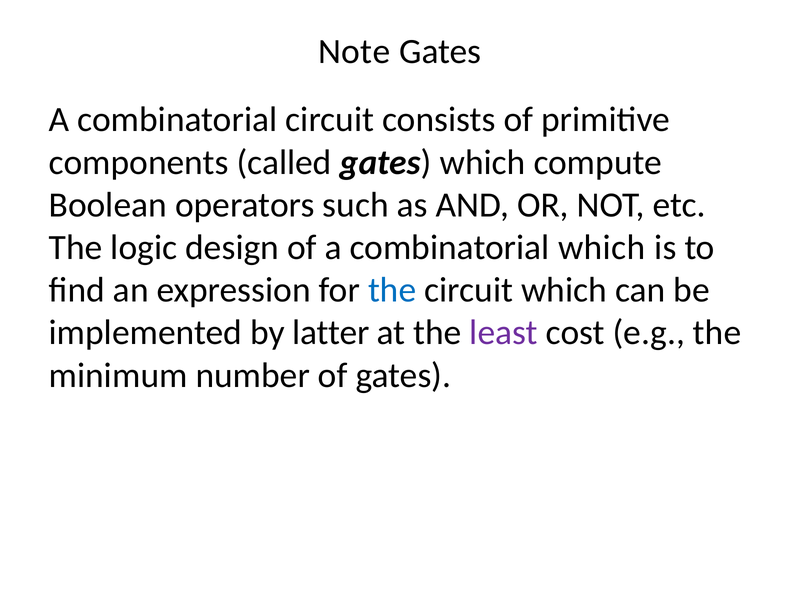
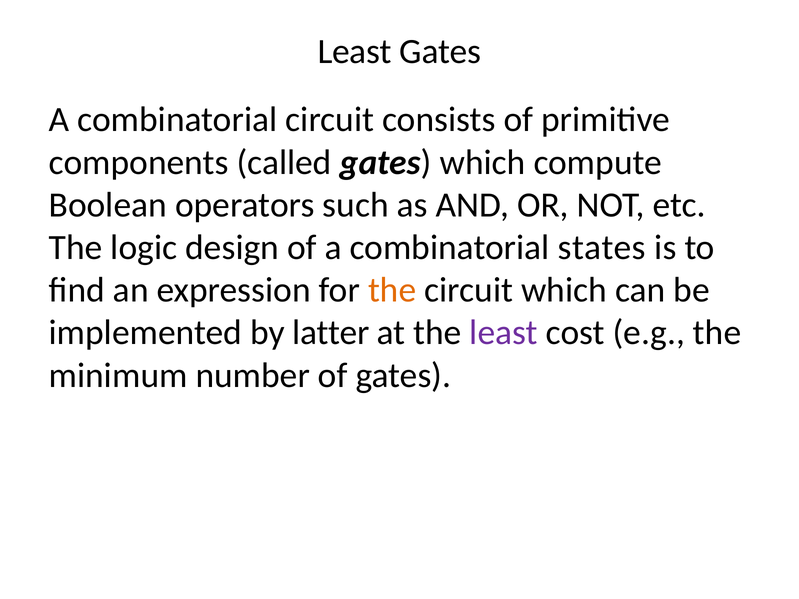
Note: Note -> Least (355, 52)
combinatorial which: which -> states (602, 248)
the colour: blue -> orange (392, 290)
